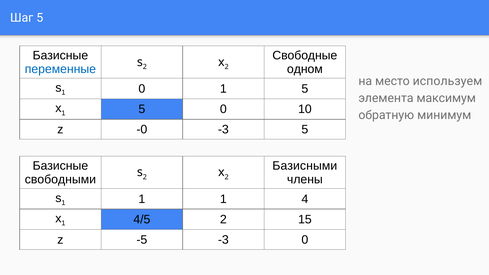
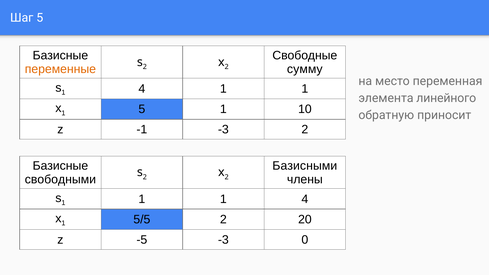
переменные colour: blue -> orange (60, 69)
одном: одном -> сумму (305, 69)
используем: используем -> переменная (448, 81)
0: 0 -> 4 (142, 89)
5: 5 -> 1 (305, 89)
максимум: максимум -> линейного (446, 98)
5 0: 0 -> 1 (223, 109)
минимум: минимум -> приносит (444, 115)
-0: -0 -> -1 (142, 129)
-3 5: 5 -> 2 (305, 129)
4/5: 4/5 -> 5/5 (142, 220)
15: 15 -> 20 (305, 220)
